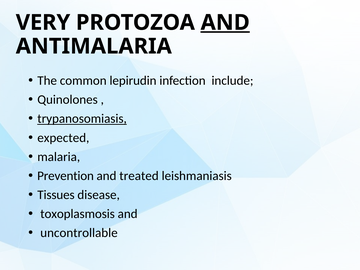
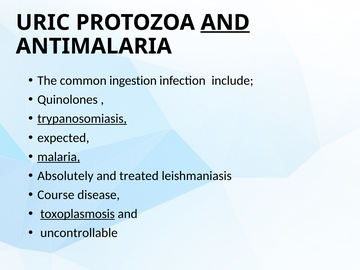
VERY: VERY -> URIC (43, 23)
lepirudin: lepirudin -> ingestion (133, 81)
malaria underline: none -> present (59, 157)
Prevention: Prevention -> Absolutely (65, 176)
Tissues: Tissues -> Course (56, 195)
toxoplasmosis underline: none -> present (78, 214)
